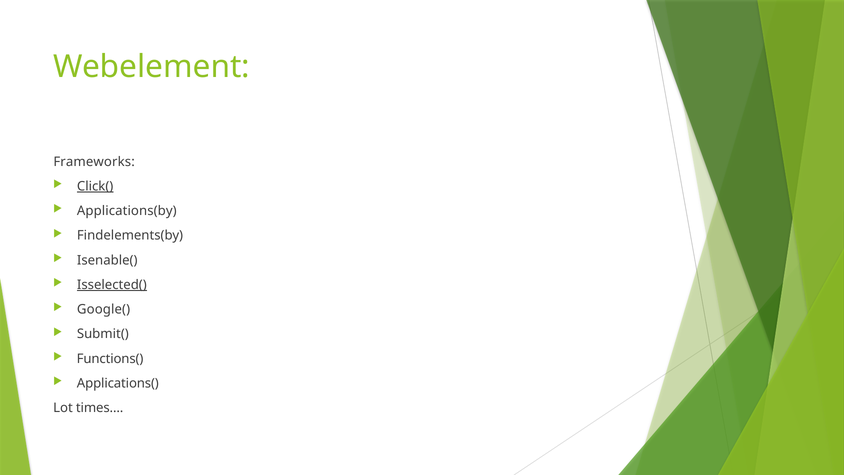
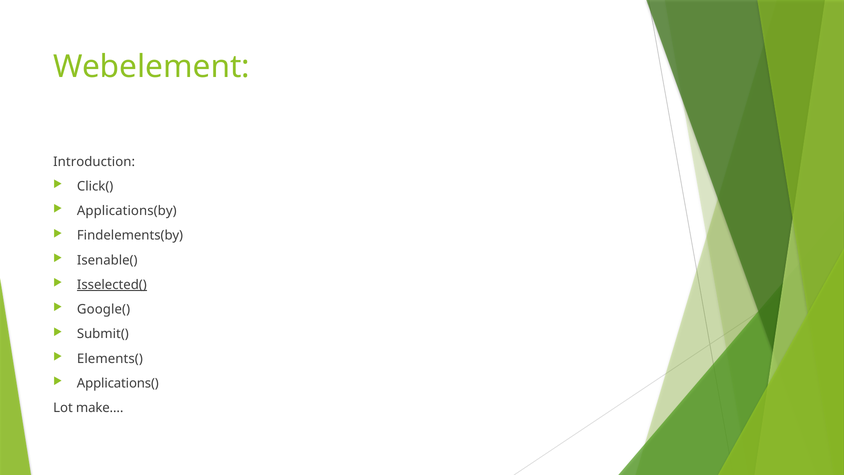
Frameworks: Frameworks -> Introduction (94, 162)
Click( underline: present -> none (95, 186)
Functions(: Functions( -> Elements( (110, 359)
times…: times… -> make… (100, 408)
